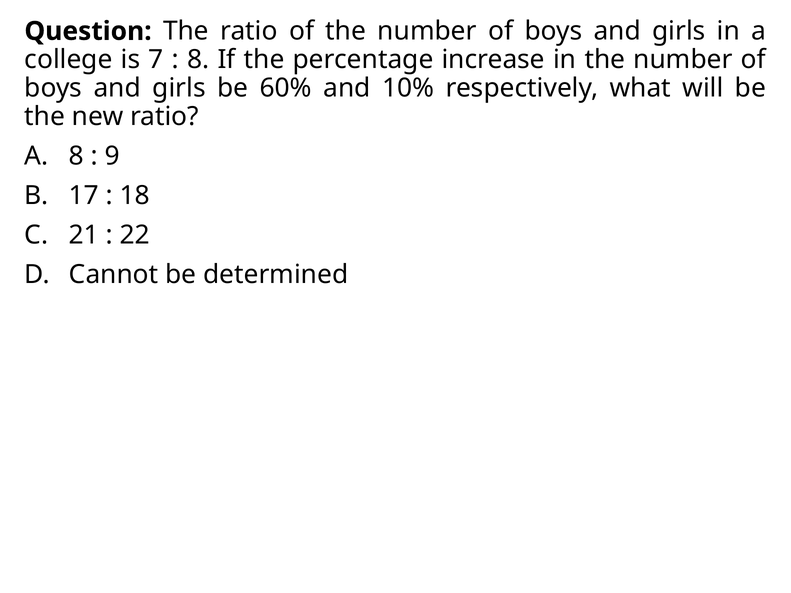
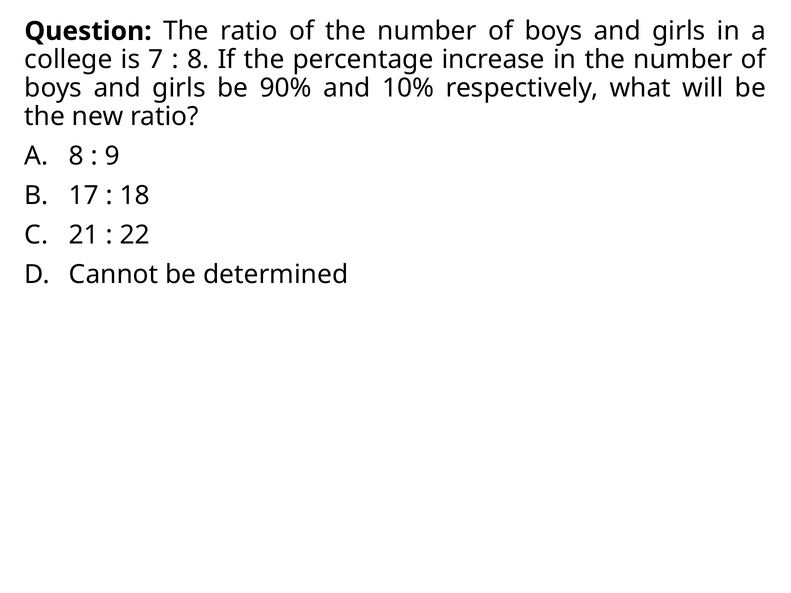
60%: 60% -> 90% (286, 88)
